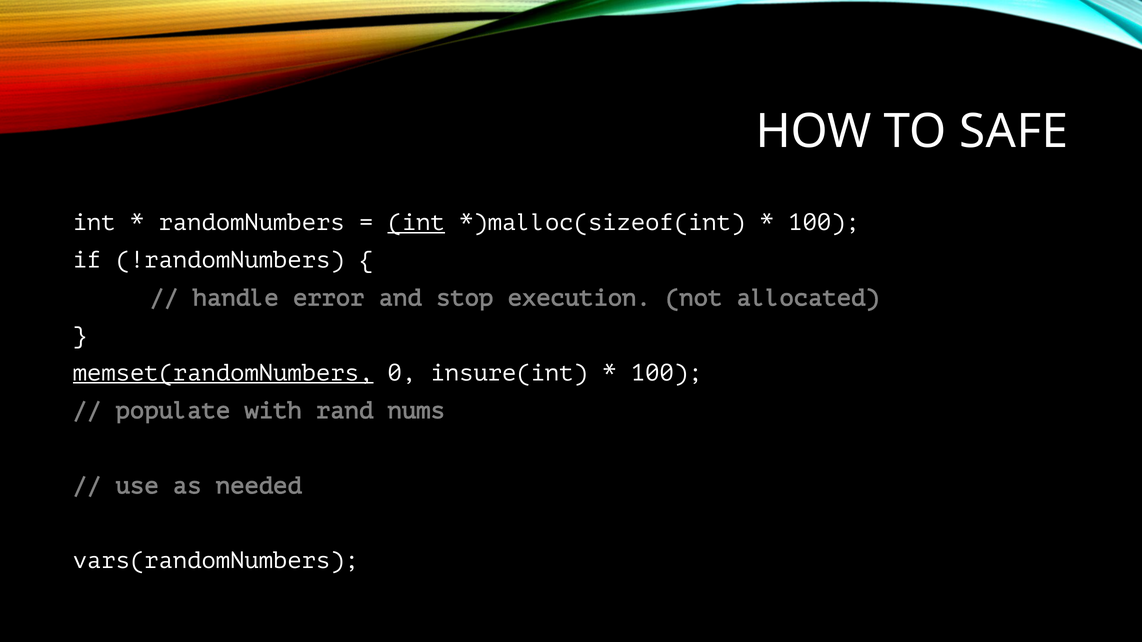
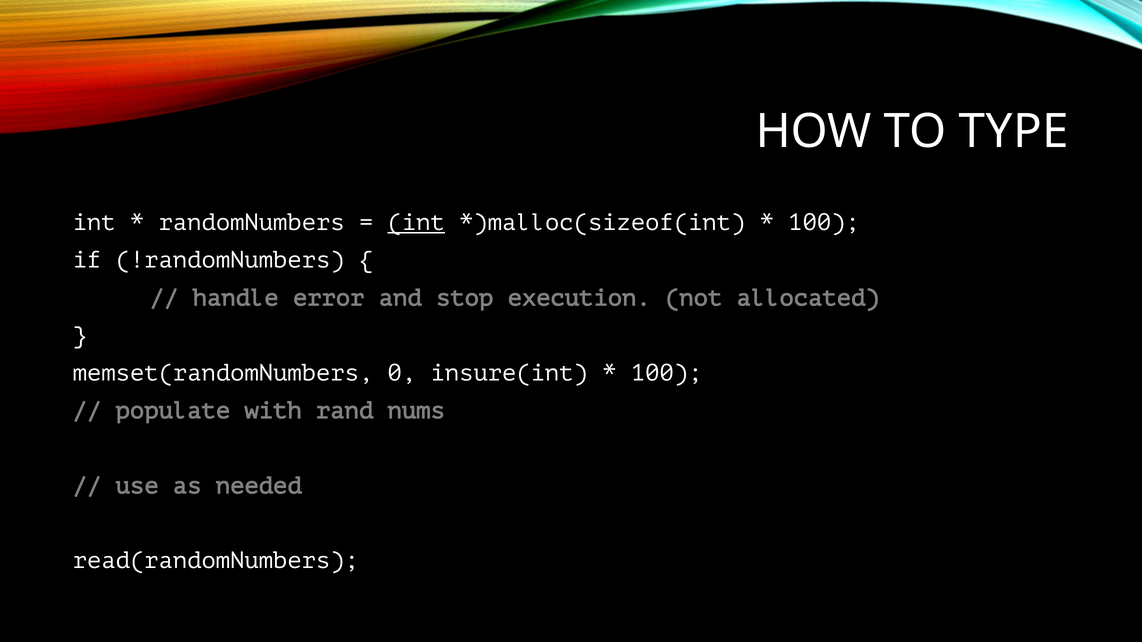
SAFE: SAFE -> TYPE (1014, 132)
memset(randomNumbers underline: present -> none (223, 373)
vars(randomNumbers: vars(randomNumbers -> read(randomNumbers (216, 561)
